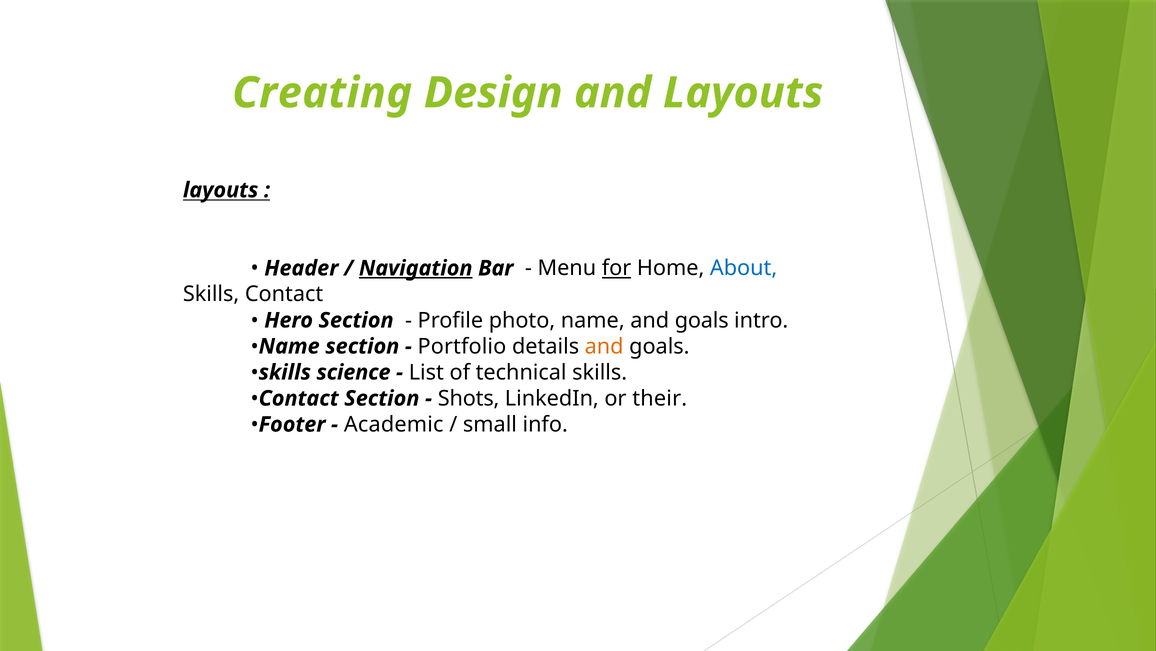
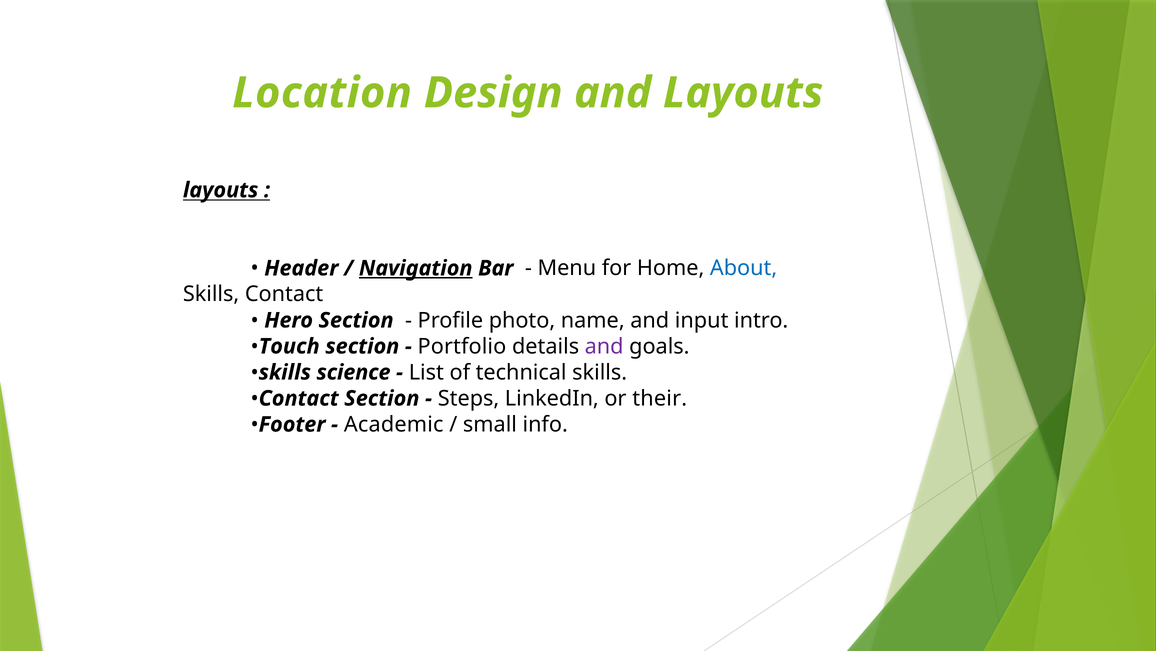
Creating: Creating -> Location (322, 93)
for underline: present -> none (617, 268)
name and goals: goals -> input (702, 320)
Name: Name -> Touch (289, 346)
and colour: orange -> purple (604, 346)
Shots: Shots -> Steps (469, 398)
